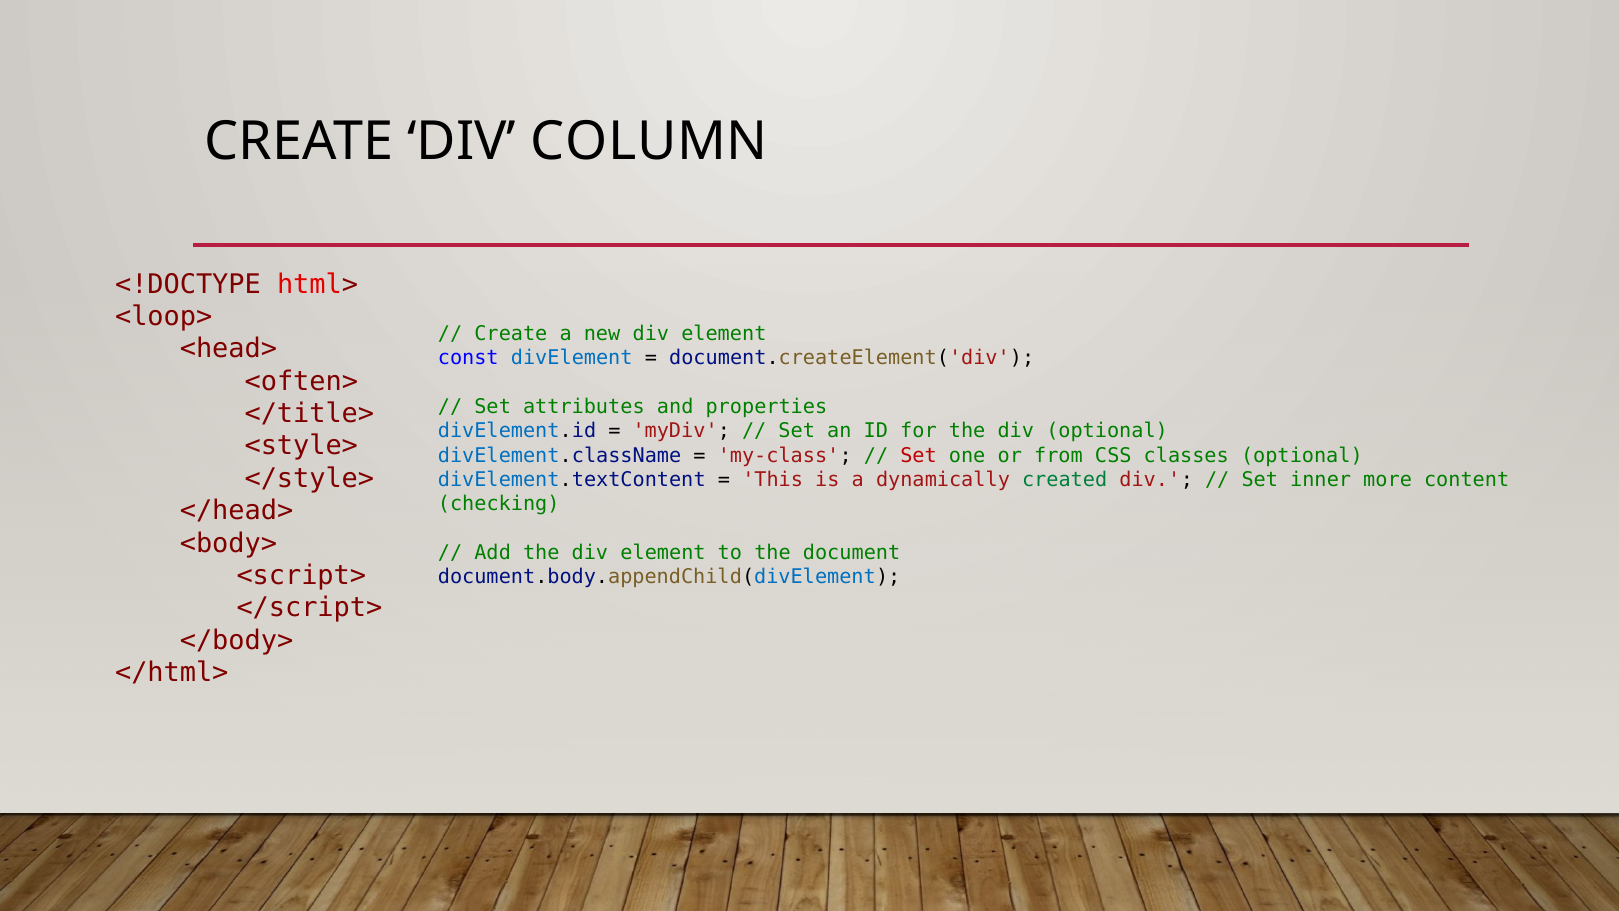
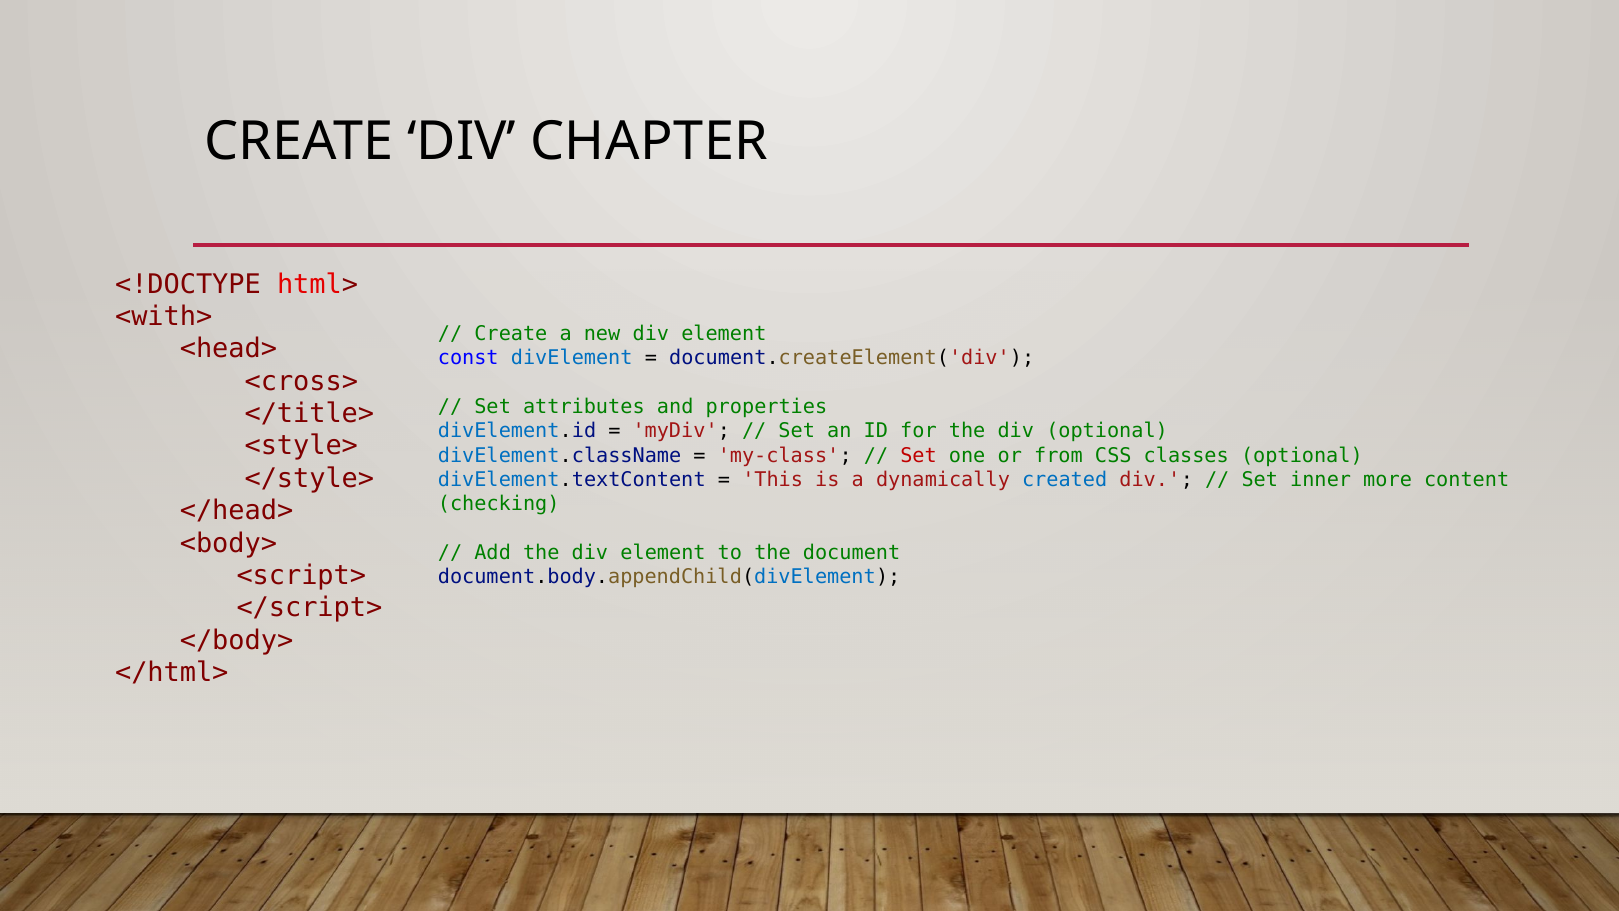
COLUMN: COLUMN -> CHAPTER (649, 142)
<loop>: <loop> -> <with> (164, 316)
<often>: <often> -> <cross> (301, 381)
created colour: green -> blue (1065, 479)
